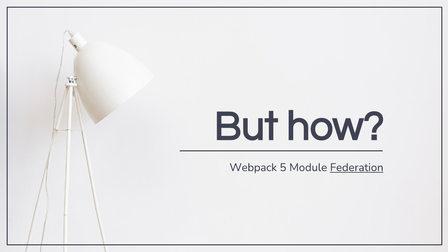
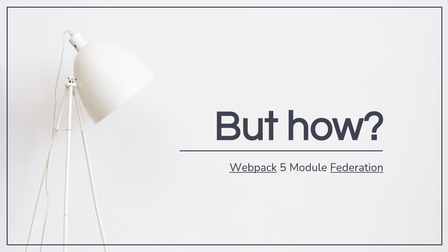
Webpack underline: none -> present (253, 167)
